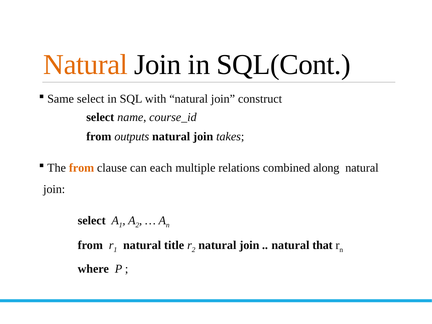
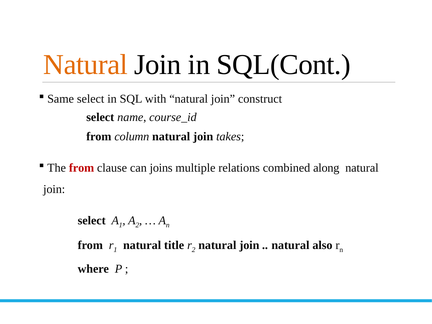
outputs: outputs -> column (132, 137)
from colour: orange -> red (82, 168)
each: each -> joins (161, 168)
that: that -> also (322, 245)
